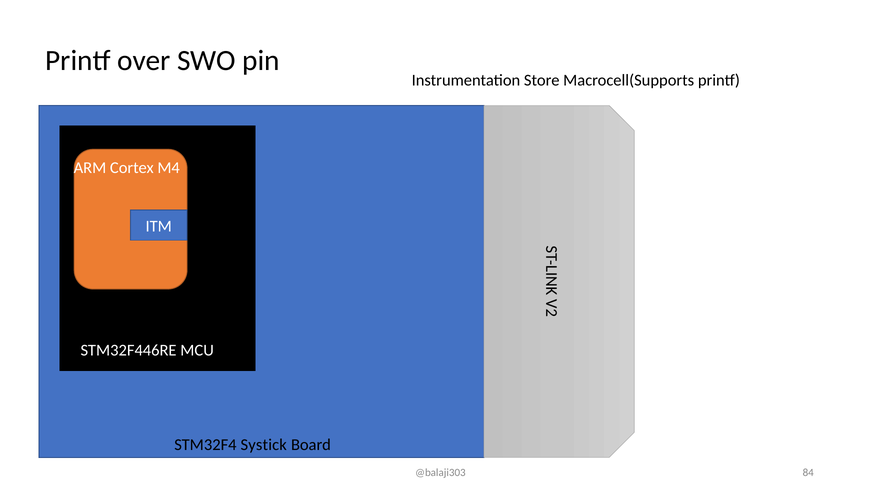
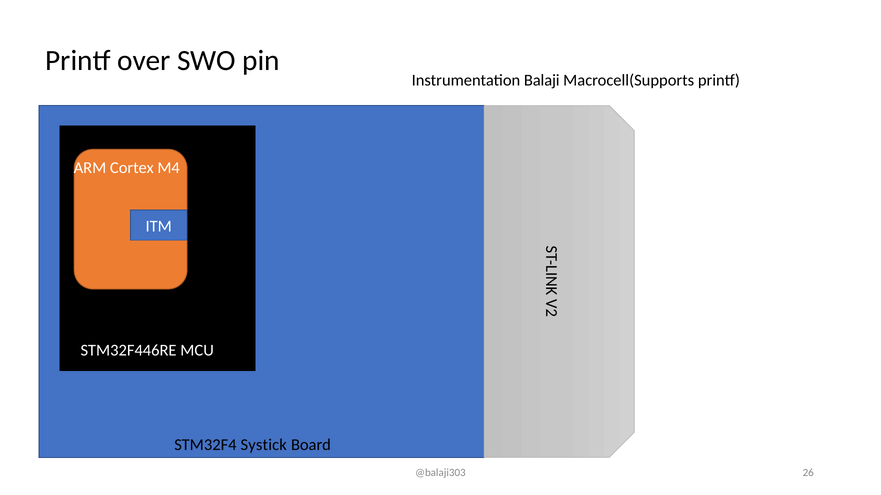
Store: Store -> Balaji (542, 80)
84: 84 -> 26 (808, 473)
